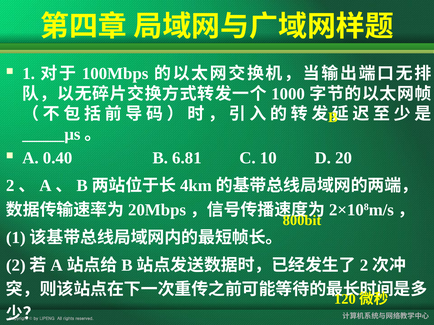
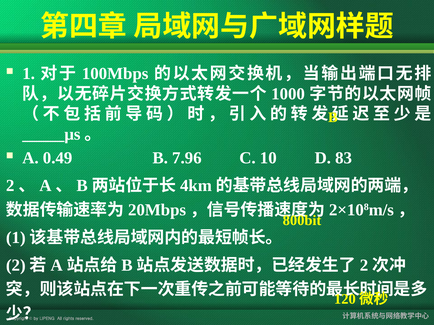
0.40: 0.40 -> 0.49 (58, 158)
6.81: 6.81 -> 7.96 (187, 158)
20: 20 -> 83 (344, 158)
